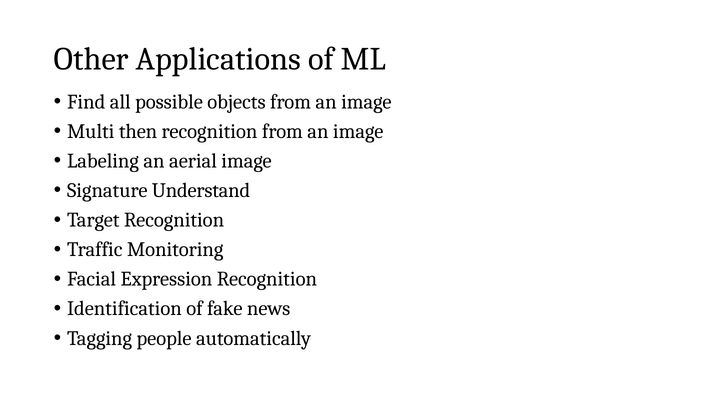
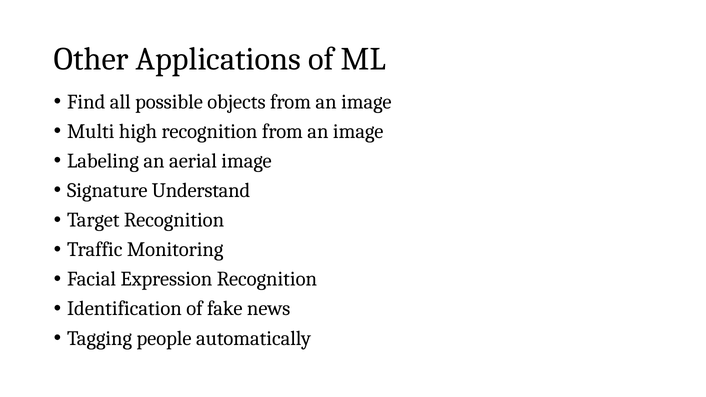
then: then -> high (138, 131)
